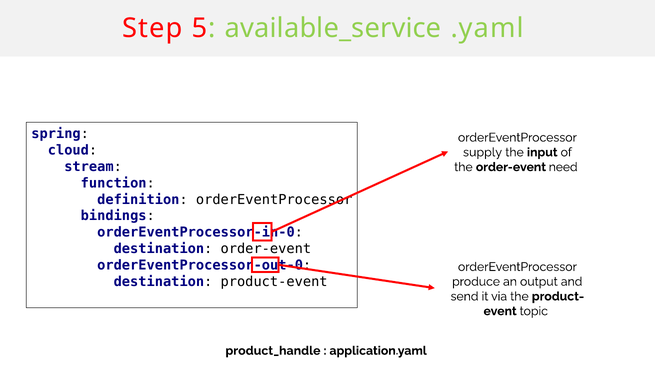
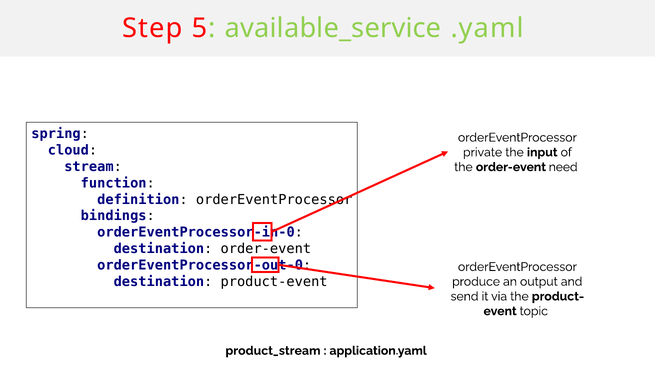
supply: supply -> private (483, 152)
product_handle: product_handle -> product_stream (273, 350)
